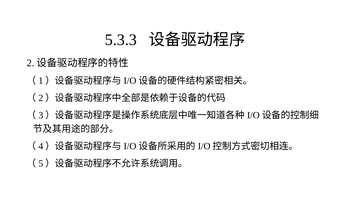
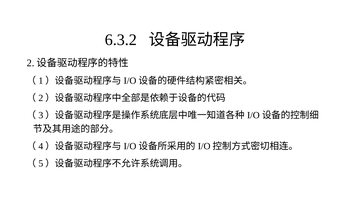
5.3.3: 5.3.3 -> 6.3.2 (121, 40)
